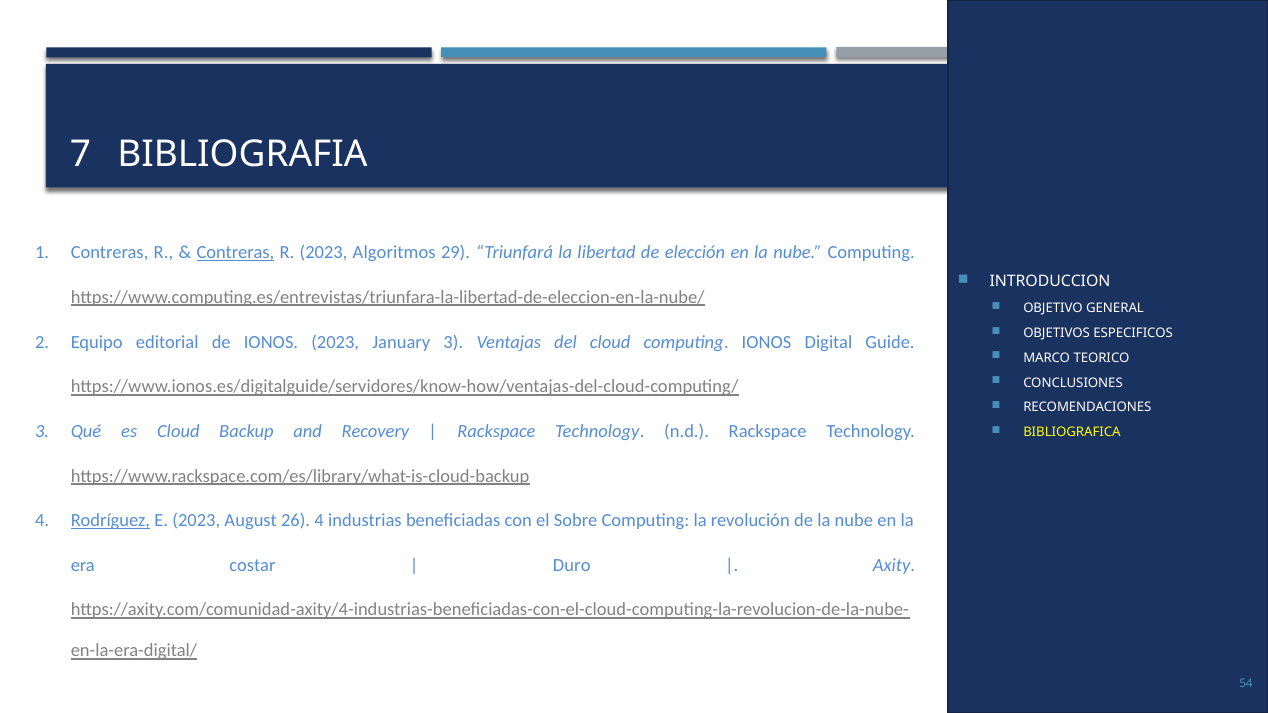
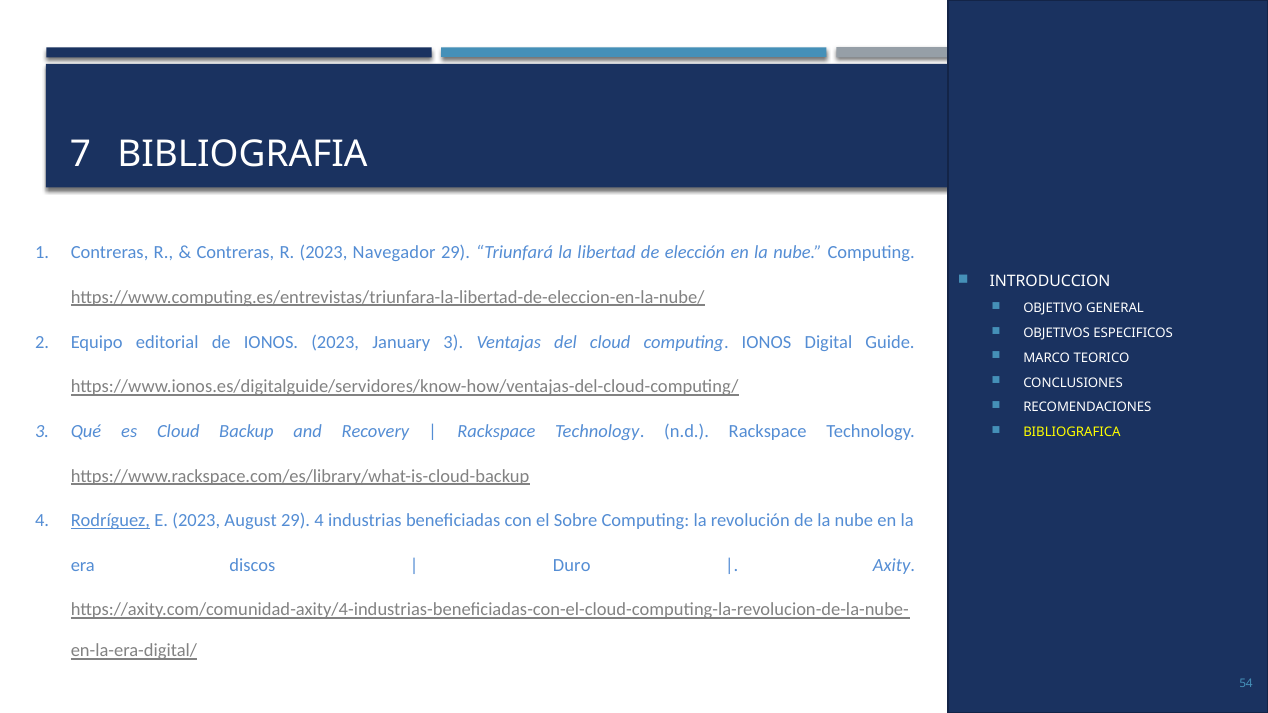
Contreras underline: present -> none (235, 253)
Algoritmos: Algoritmos -> Navegador (394, 253)
August 26: 26 -> 29 (296, 521)
costar: costar -> discos (252, 565)
